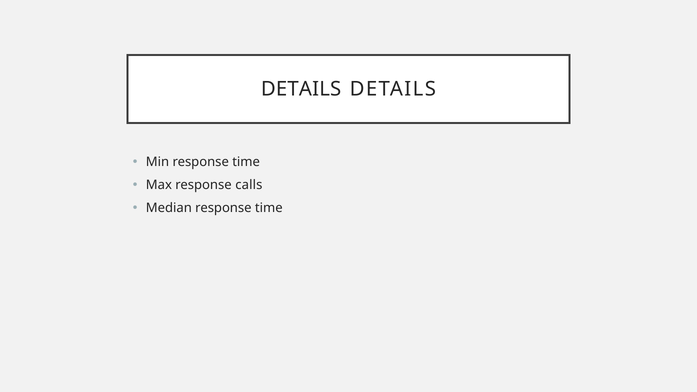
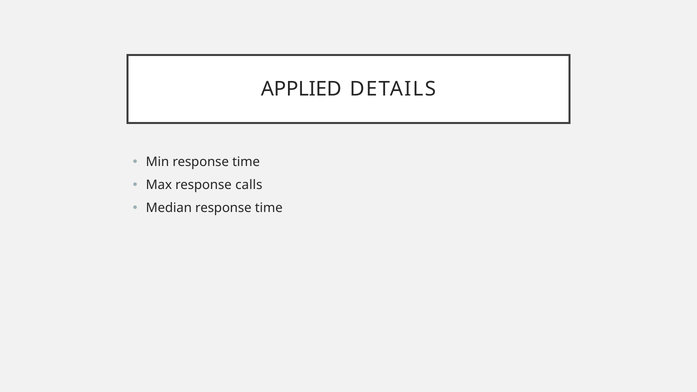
DETAILS: DETAILS -> APPLIED (301, 89)
